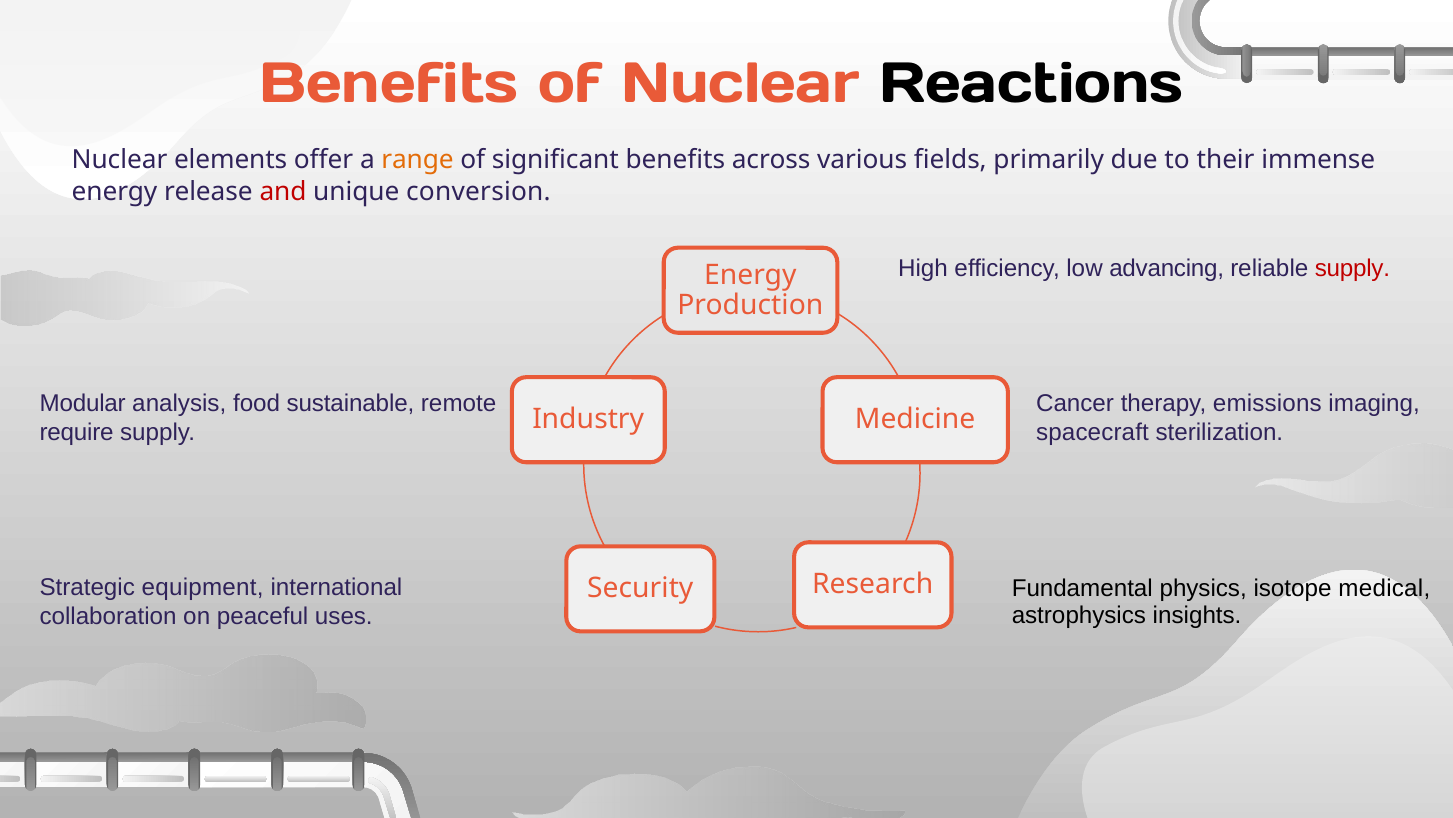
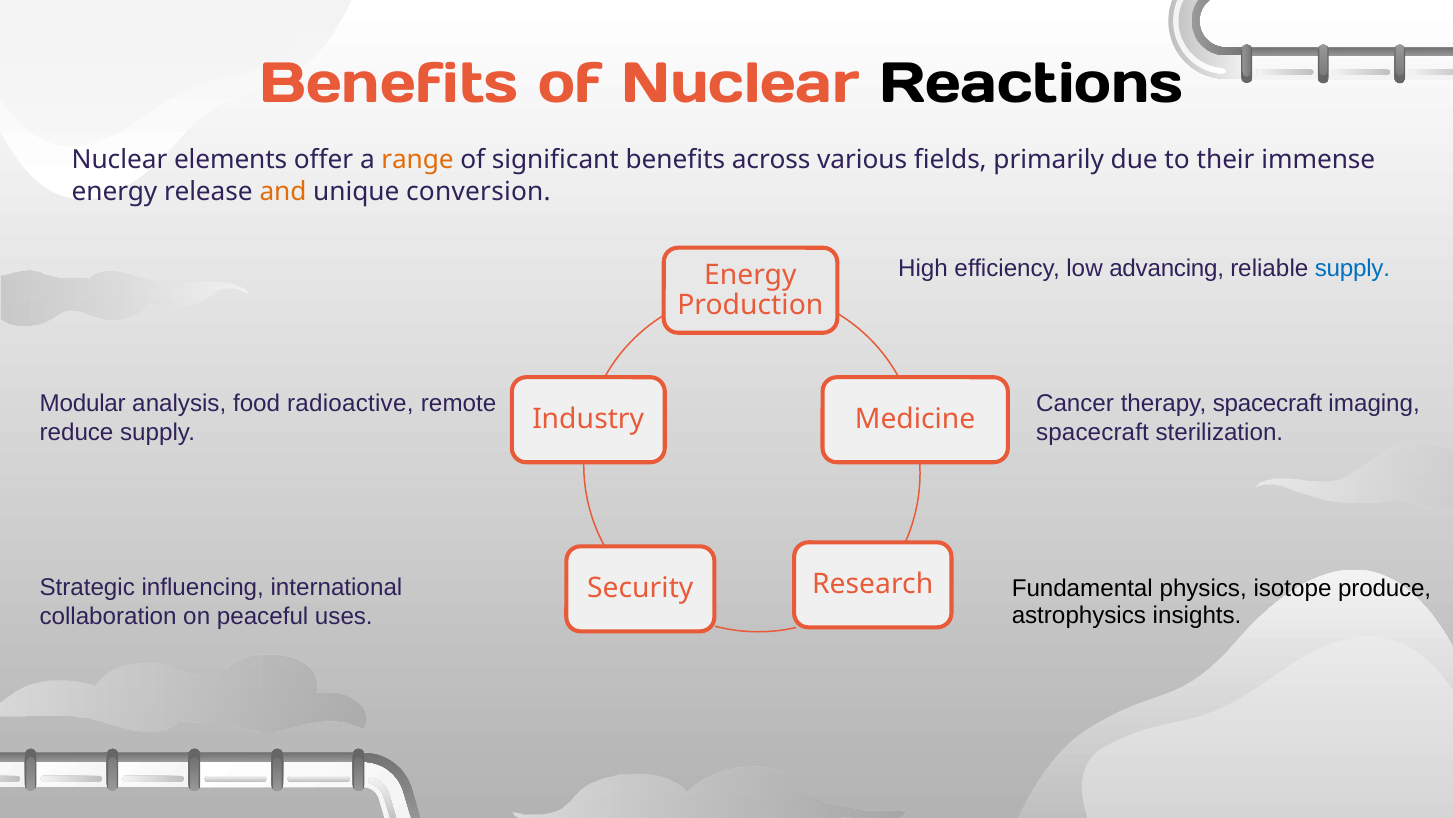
and colour: red -> orange (283, 191)
supply colour: red -> blue (1352, 268)
sustainable: sustainable -> radioactive (350, 403)
therapy emissions: emissions -> spacecraft (1268, 403)
require: require -> reduce (77, 432)
equipment: equipment -> influencing (203, 587)
medical: medical -> produce (1385, 588)
